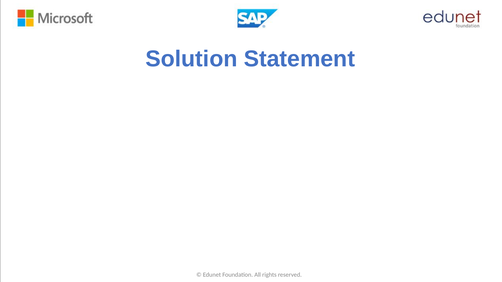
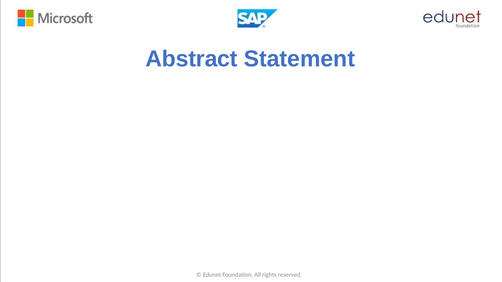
Solution: Solution -> Abstract (192, 59)
